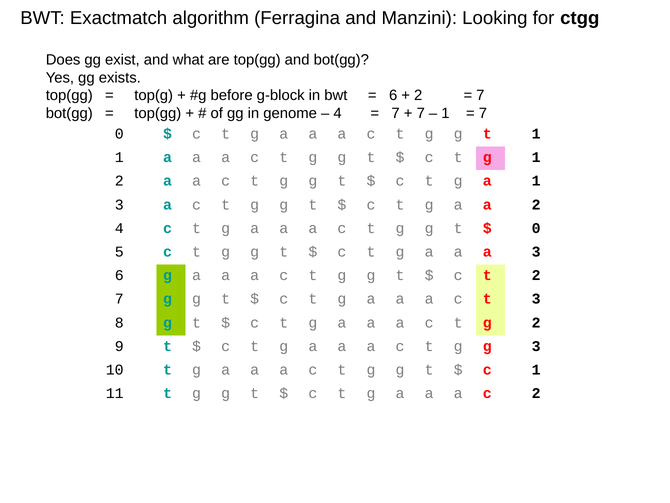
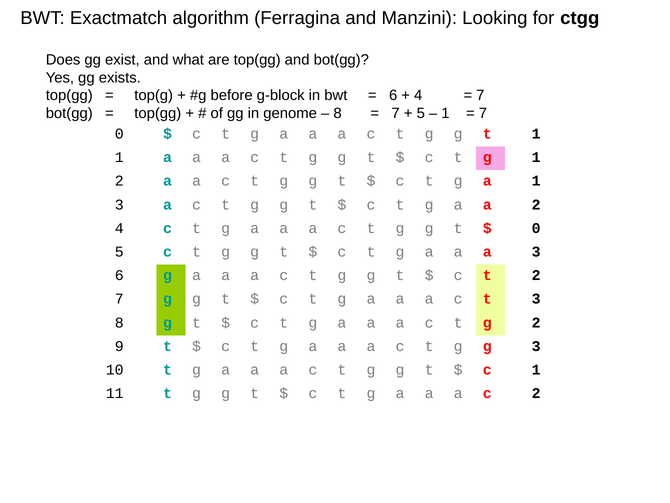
2: 2 -> 4 (418, 95)
4: 4 -> 8 (338, 113)
7: 7 -> 5 (421, 113)
